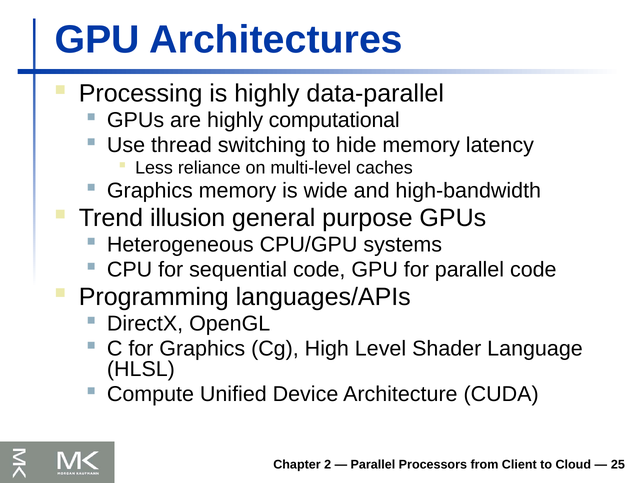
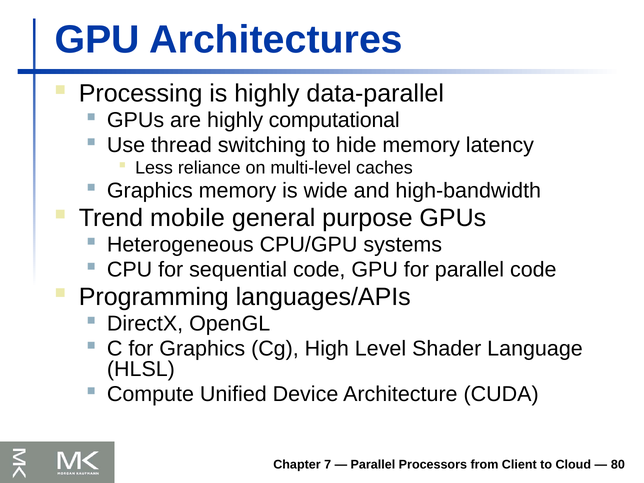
illusion: illusion -> mobile (187, 218)
2: 2 -> 7 (328, 465)
25: 25 -> 80 (618, 465)
